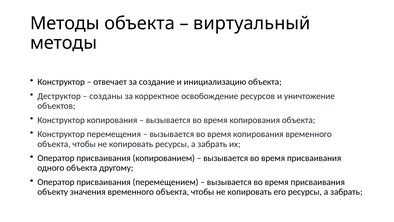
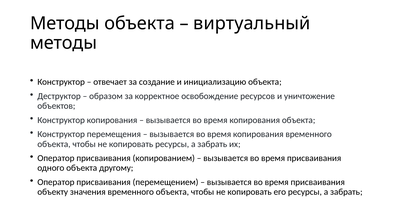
созданы: созданы -> образом (106, 96)
